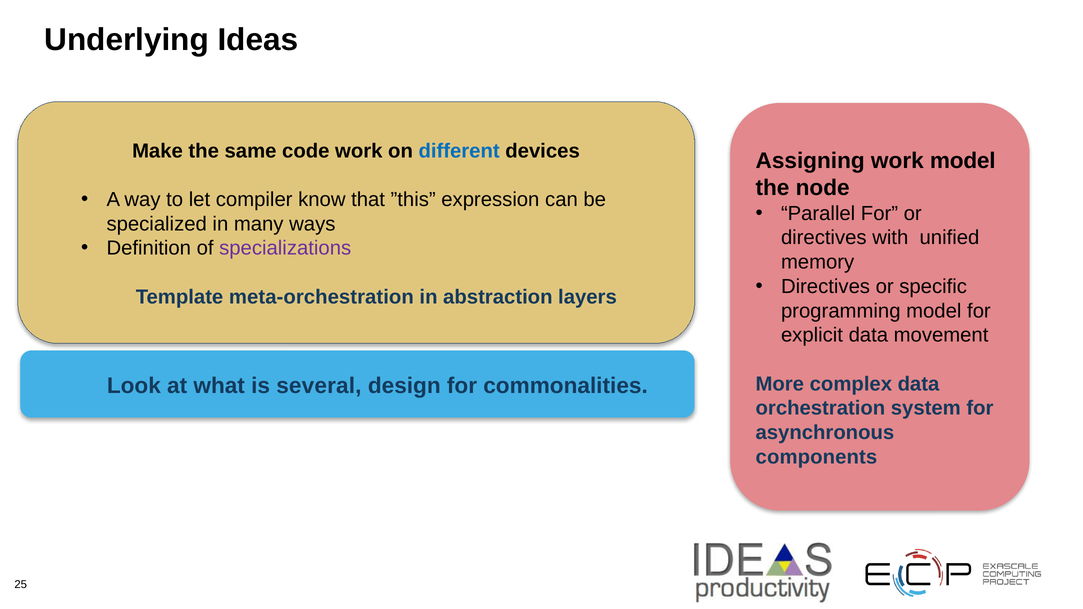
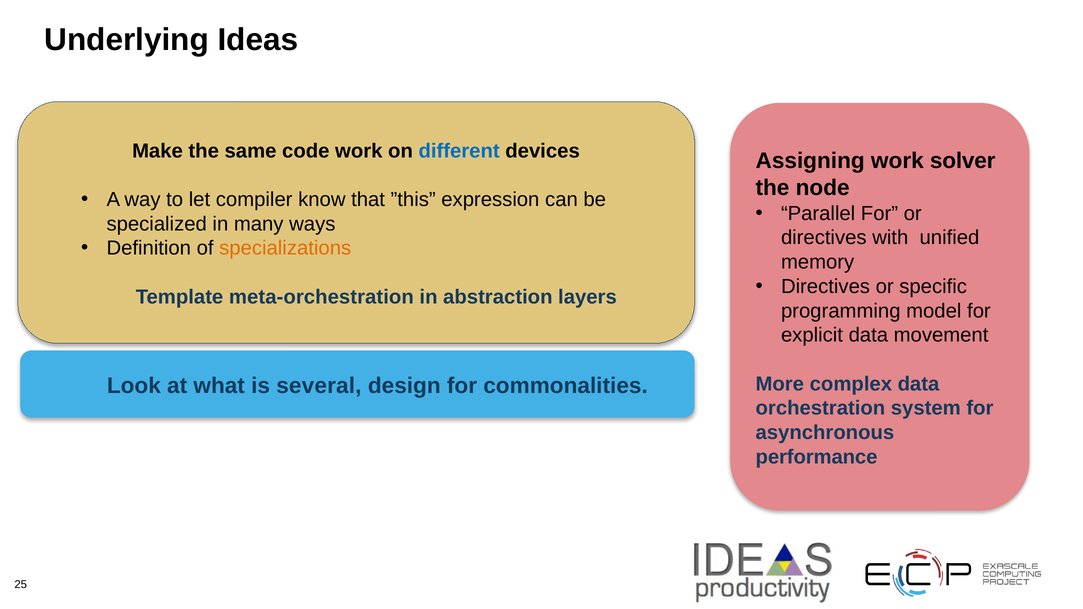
work model: model -> solver (963, 161)
specializations colour: purple -> orange (285, 248)
components: components -> performance (817, 457)
